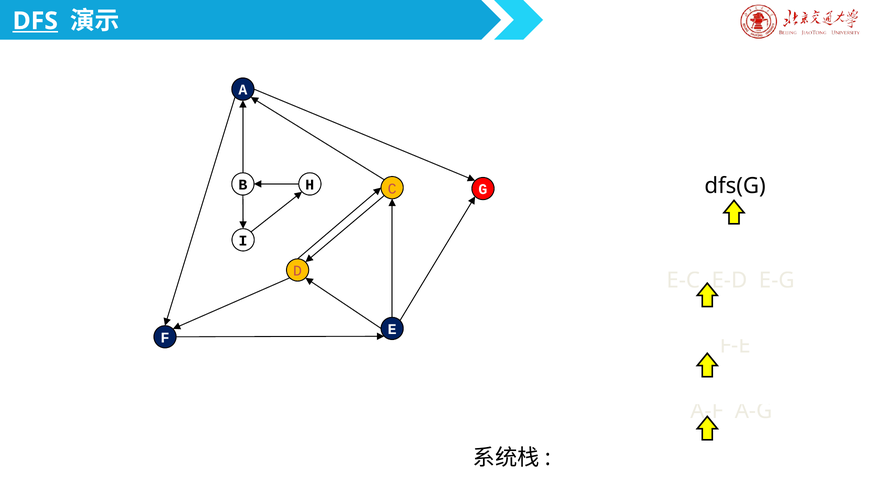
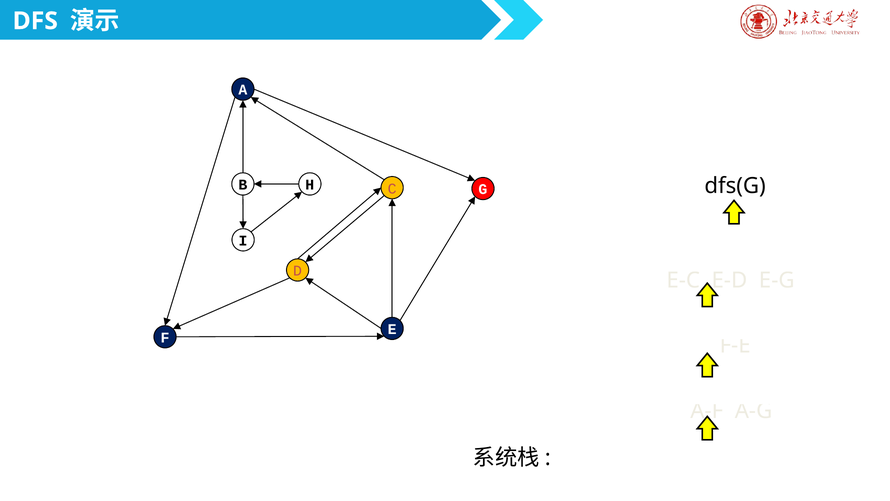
DFS underline: present -> none (35, 21)
